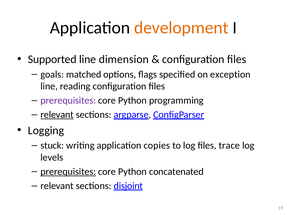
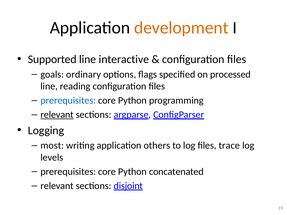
dimension: dimension -> interactive (124, 59)
matched: matched -> ordinary (84, 74)
exception: exception -> processed (230, 74)
prerequisites colour: purple -> blue (68, 101)
stuck: stuck -> most (52, 146)
copies: copies -> others (157, 146)
prerequisites underline: present -> none (68, 172)
